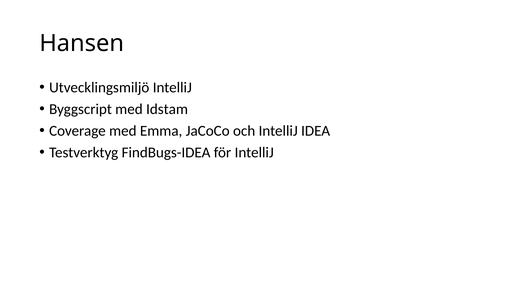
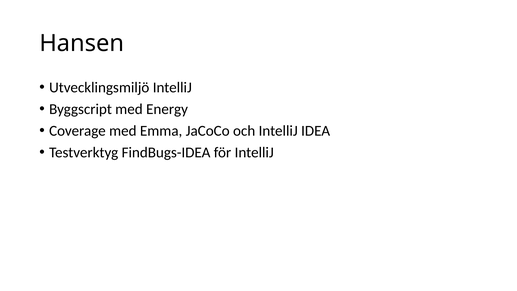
Idstam: Idstam -> Energy (167, 109)
